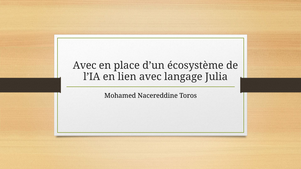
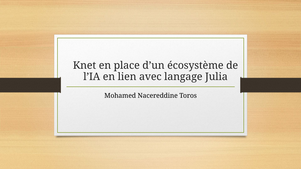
Avec: Avec -> Knet (85, 66)
